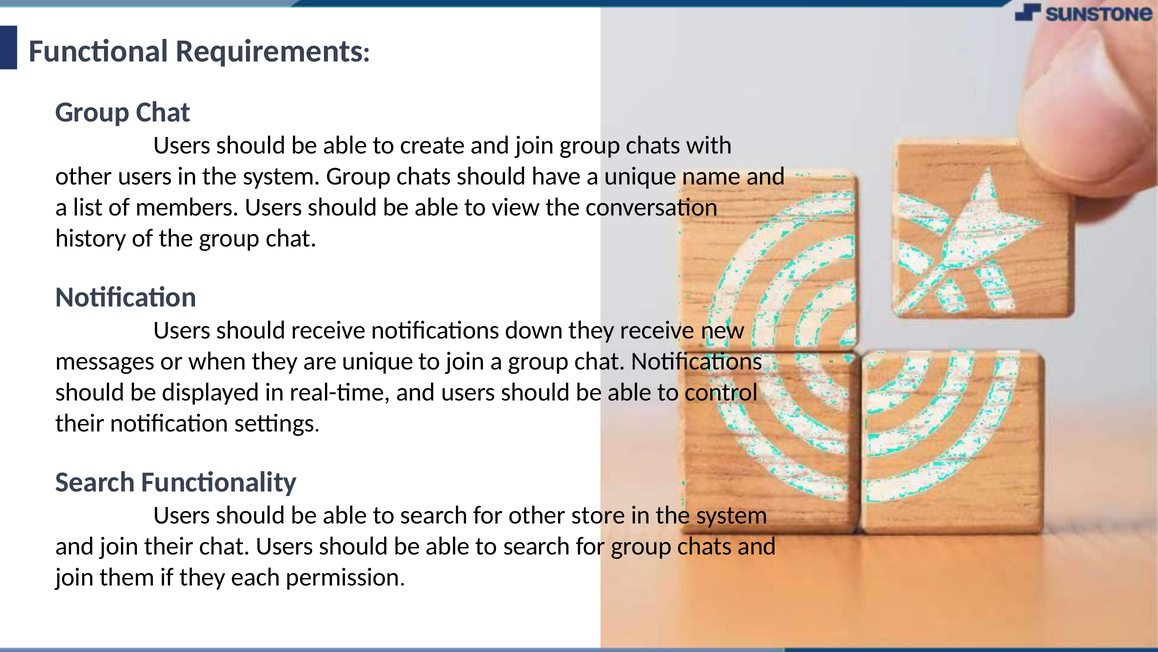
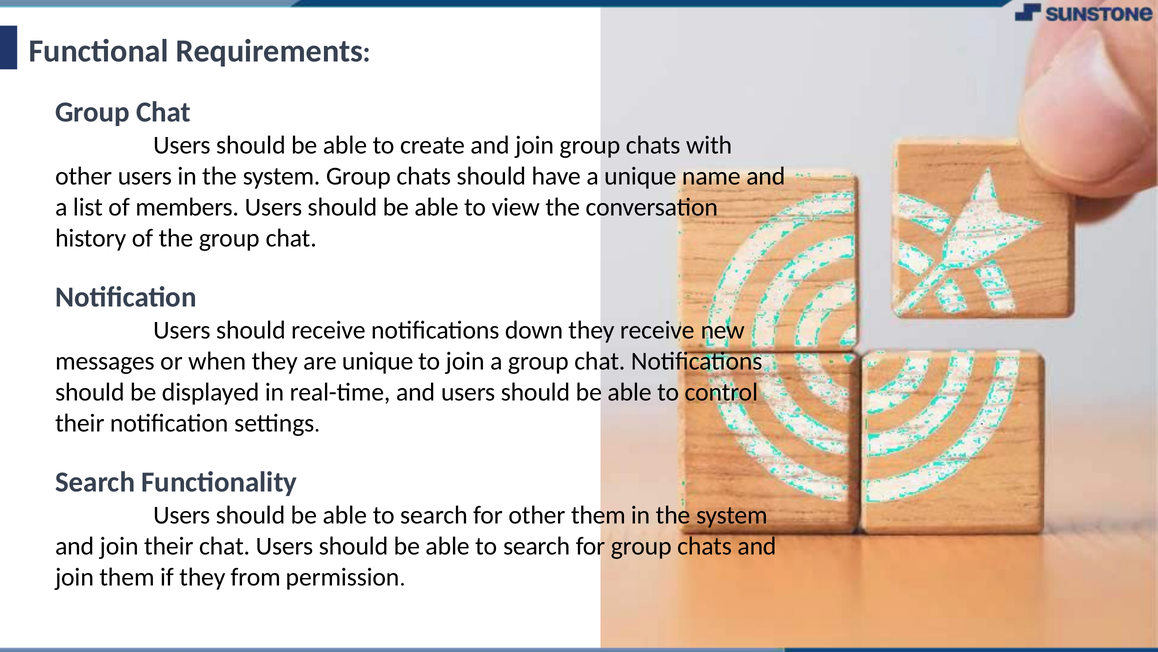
other store: store -> them (598, 515)
each: each -> from (256, 577)
